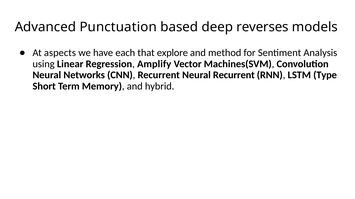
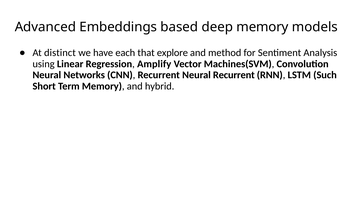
Punctuation: Punctuation -> Embeddings (118, 27)
deep reverses: reverses -> memory (262, 27)
aspects: aspects -> distinct (60, 53)
Type: Type -> Such (325, 75)
